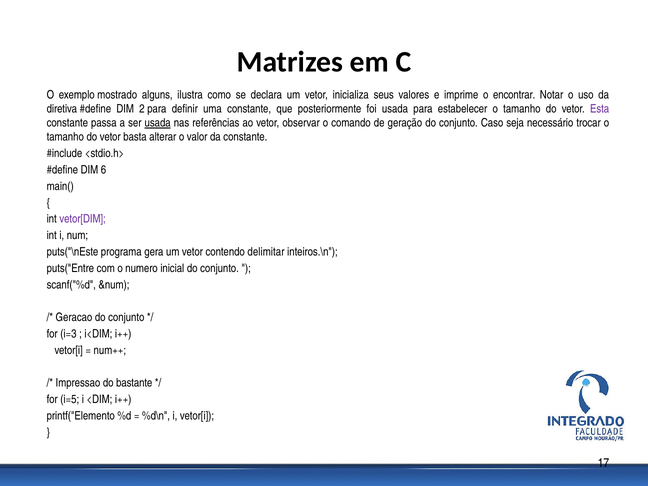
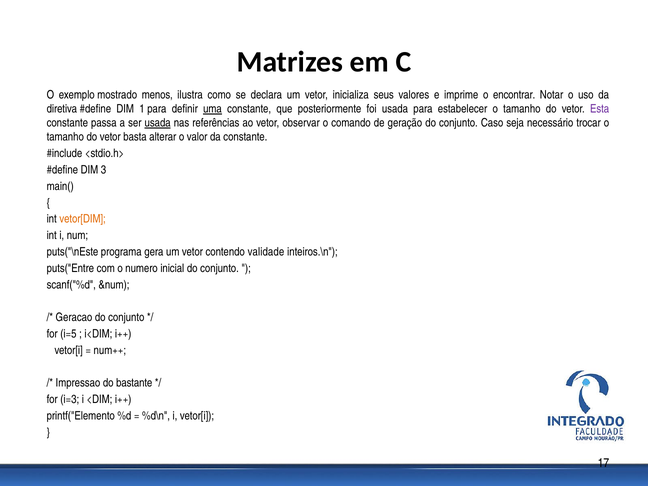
alguns: alguns -> menos (157, 95)
2: 2 -> 1 (142, 109)
uma underline: none -> present (212, 109)
6: 6 -> 3 (104, 170)
vetor[DIM colour: purple -> orange (83, 219)
delimitar: delimitar -> validade (266, 252)
i=3: i=3 -> i=5 (68, 334)
i=5: i=5 -> i=3 (70, 400)
